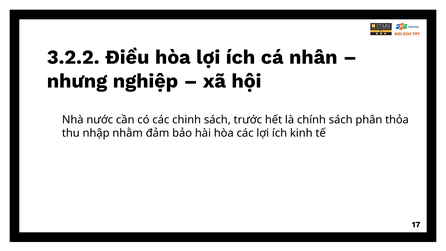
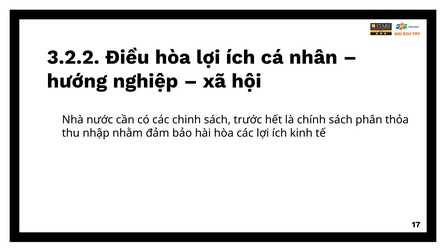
nhưng: nhưng -> hướng (77, 81)
